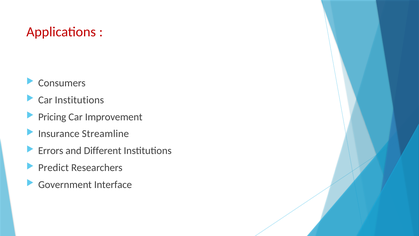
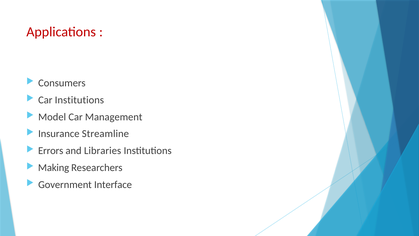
Pricing: Pricing -> Model (52, 117)
Improvement: Improvement -> Management (114, 117)
Different: Different -> Libraries (103, 151)
Predict: Predict -> Making (54, 168)
